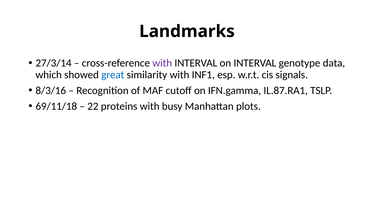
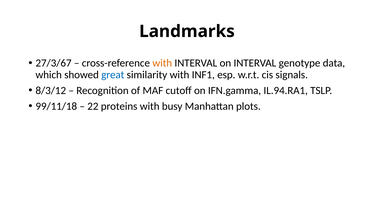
27/3/14: 27/3/14 -> 27/3/67 (54, 63)
with colour: purple -> orange (162, 63)
8/3/16: 8/3/16 -> 8/3/12 (51, 91)
IL.87.RA1: IL.87.RA1 -> IL.94.RA1 (286, 91)
69/11/18: 69/11/18 -> 99/11/18 (56, 106)
